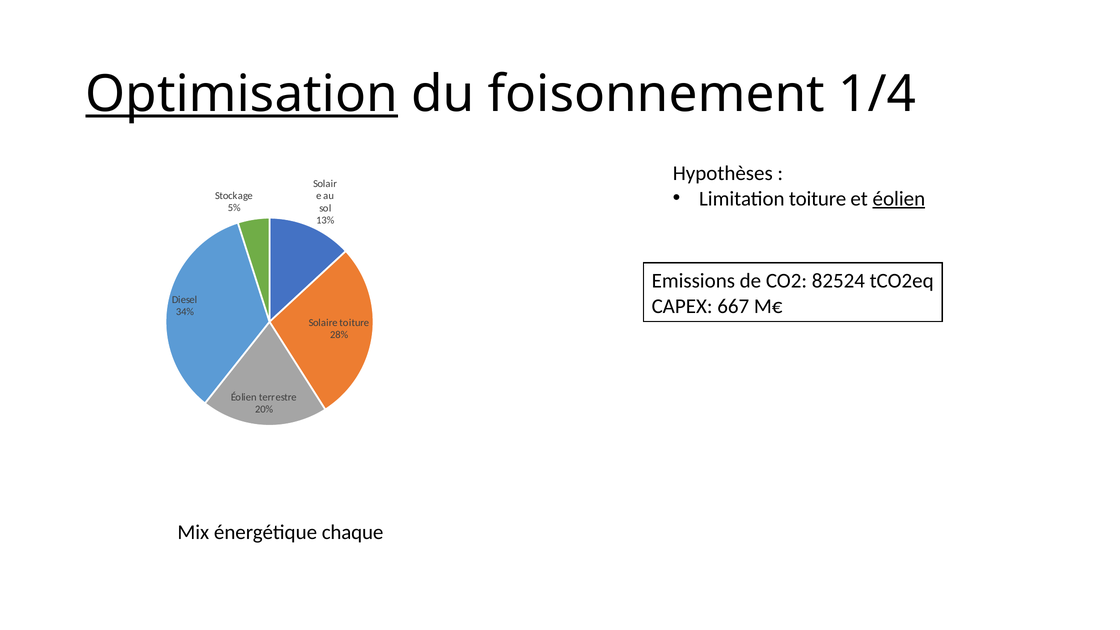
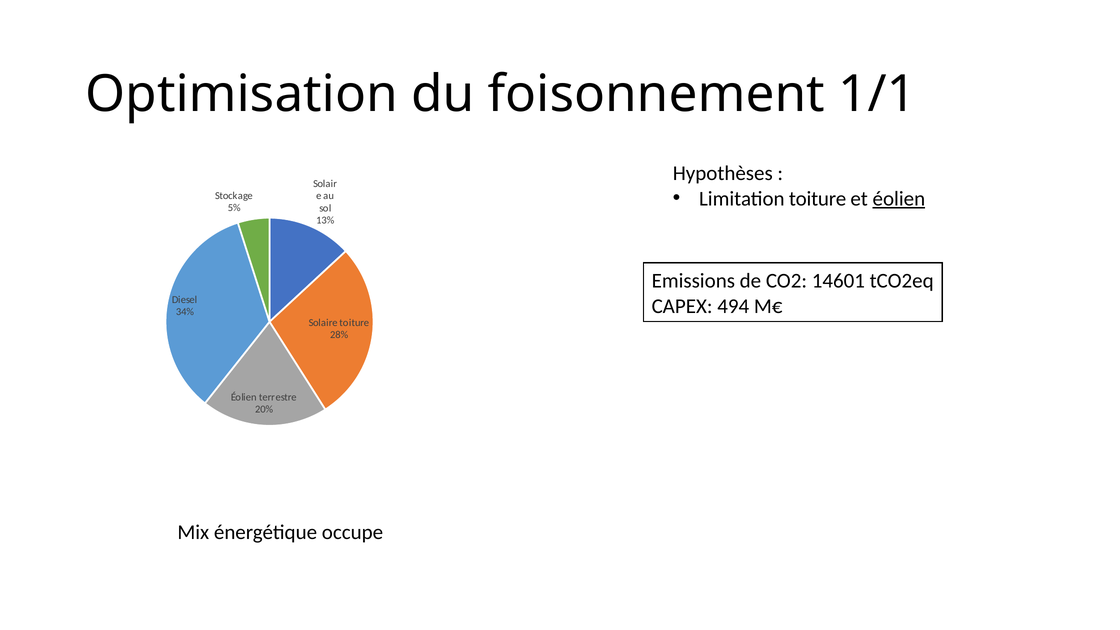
Optimisation underline: present -> none (242, 94)
1/4: 1/4 -> 1/1 (877, 94)
82524: 82524 -> 14601 (838, 281)
667: 667 -> 494 (733, 306)
chaque: chaque -> occupe (352, 532)
